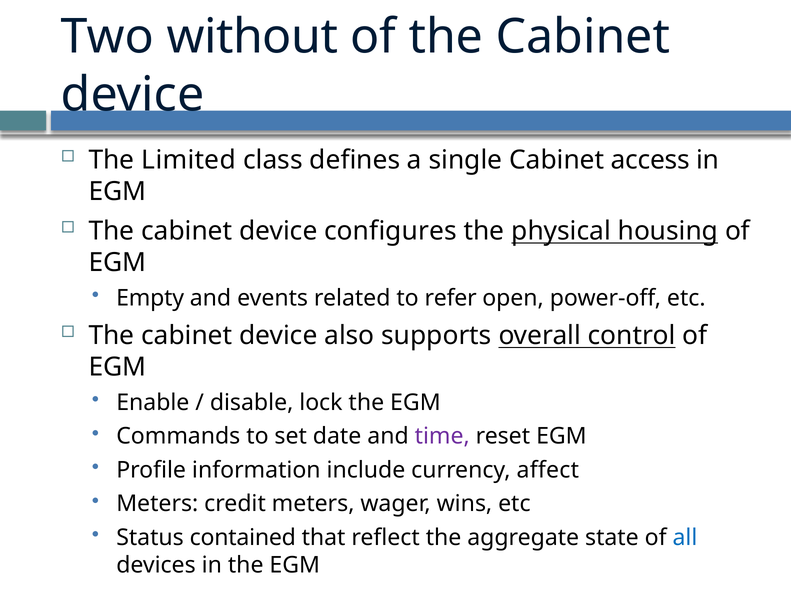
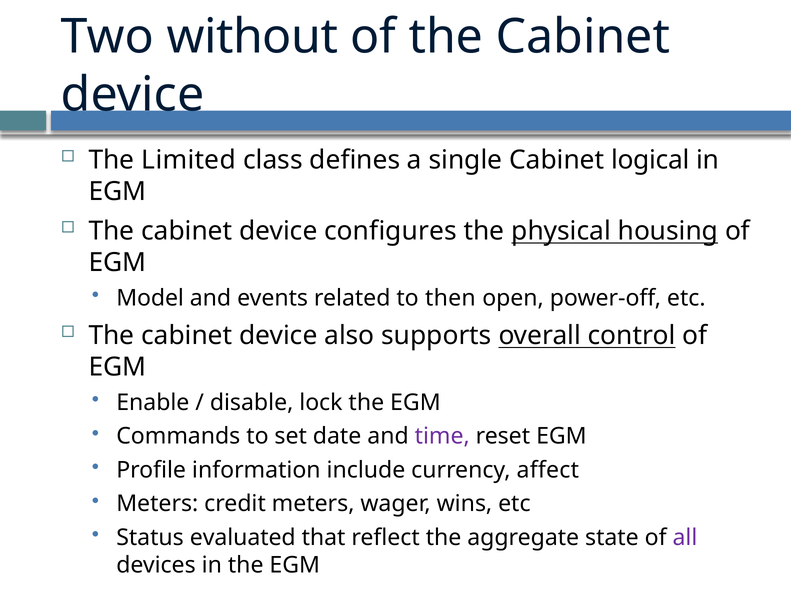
access: access -> logical (650, 160)
Empty: Empty -> Model (150, 298)
refer: refer -> then (450, 298)
contained: contained -> evaluated (243, 538)
all colour: blue -> purple (685, 538)
